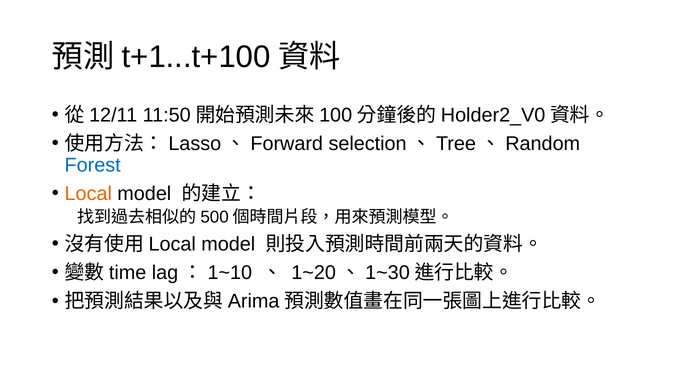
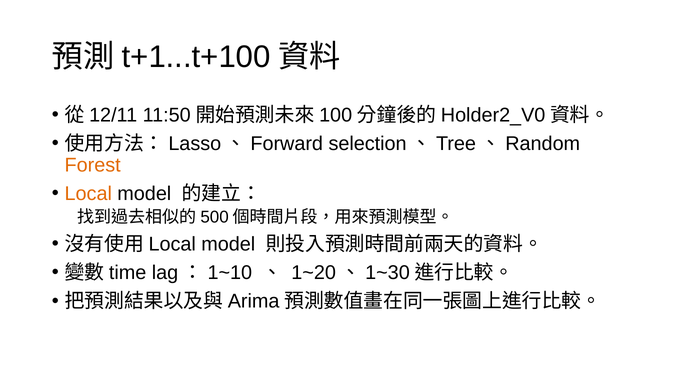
Forest colour: blue -> orange (93, 165)
